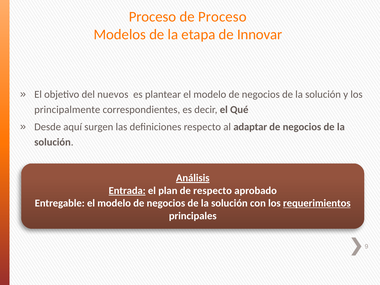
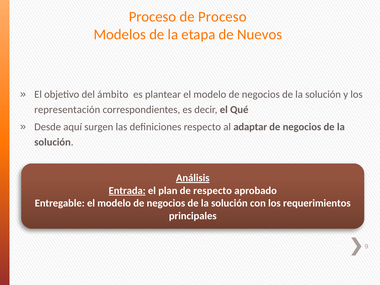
Innovar: Innovar -> Nuevos (260, 34)
nuevos: nuevos -> ámbito (113, 94)
principalmente: principalmente -> representación (67, 110)
requerimientos underline: present -> none (317, 203)
